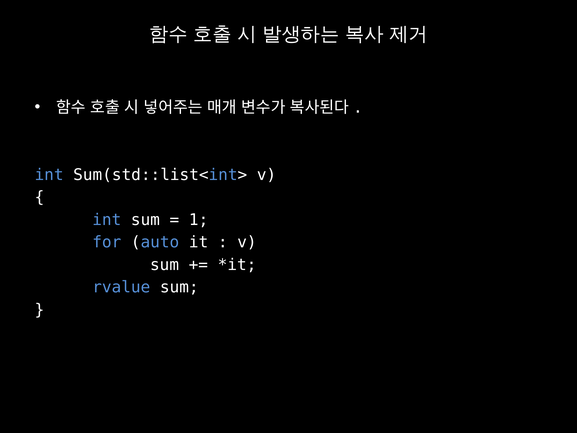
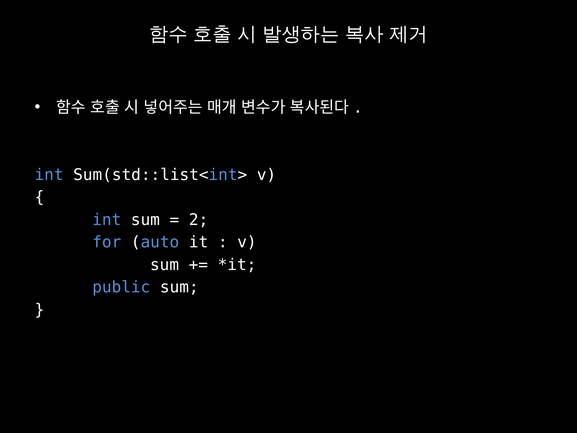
1: 1 -> 2 (199, 220)
rvalue: rvalue -> public (121, 287)
